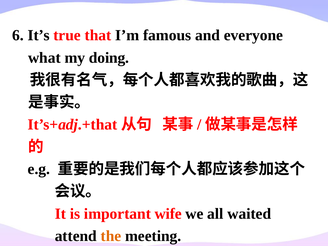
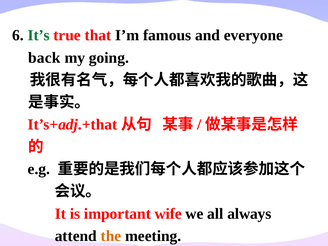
It’s colour: black -> green (39, 35)
what: what -> back (44, 58)
doing: doing -> going (109, 58)
waited: waited -> always (249, 214)
